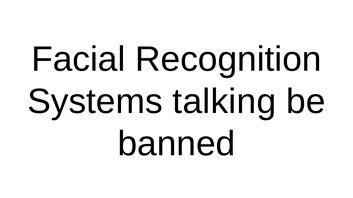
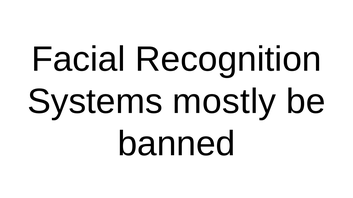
talking: talking -> mostly (224, 102)
